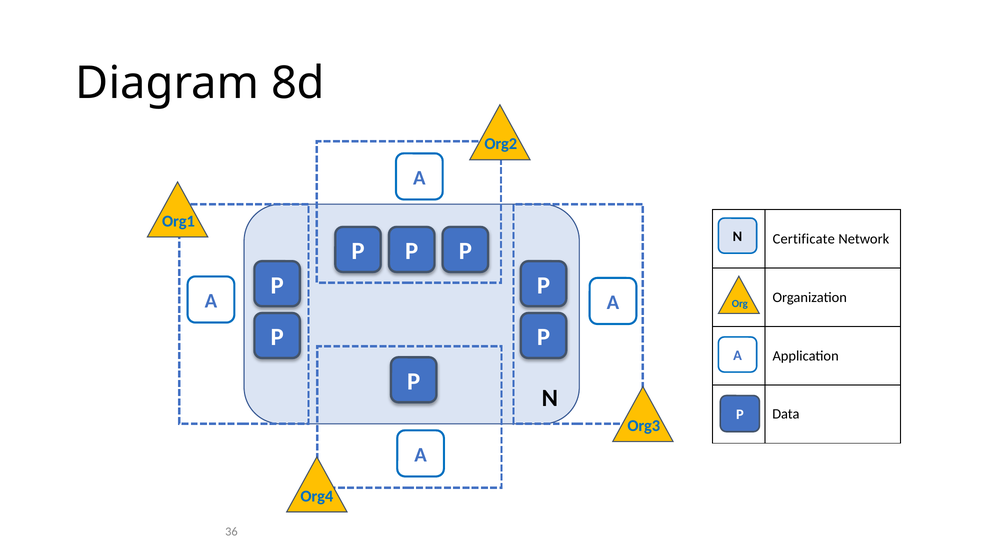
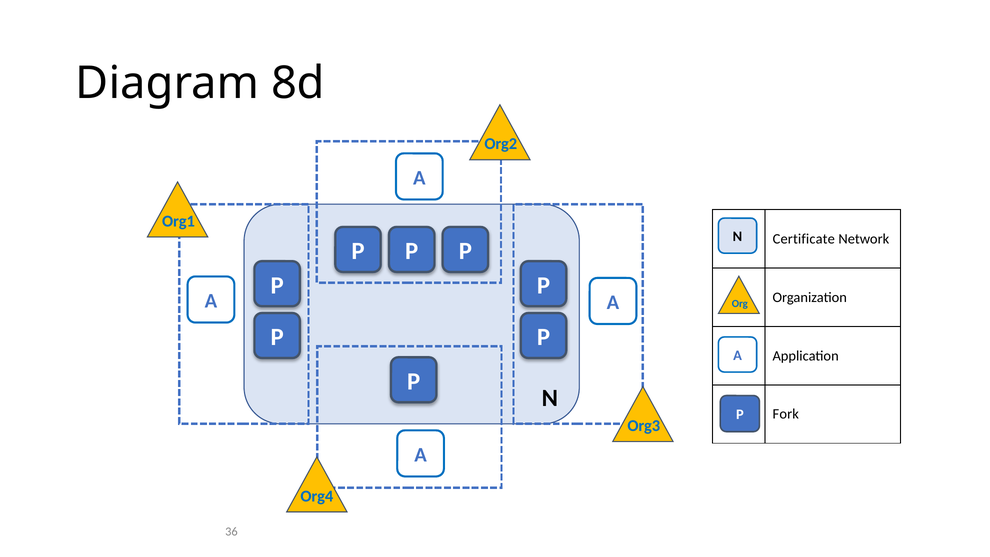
Data: Data -> Fork (786, 414)
